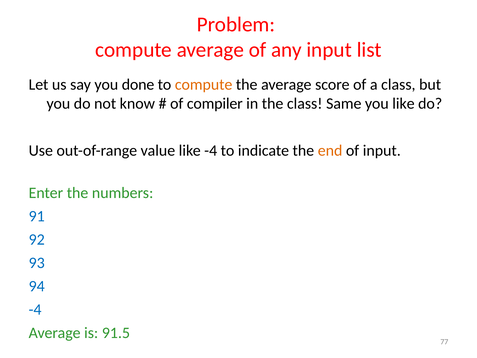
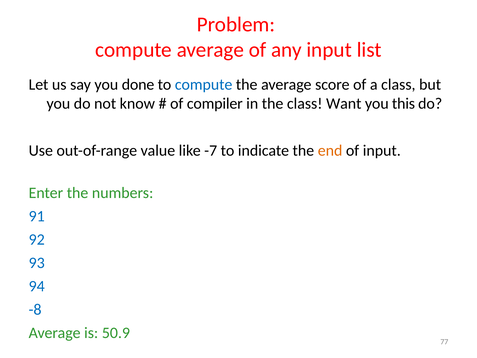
compute colour: orange -> blue (204, 85)
Same: Same -> Want (344, 104)
you like: like -> this (404, 104)
like -4: -4 -> -7 (211, 150)
-4: -4 -> -8 (35, 309)
91.5: 91.5 -> 50.9 (116, 333)
